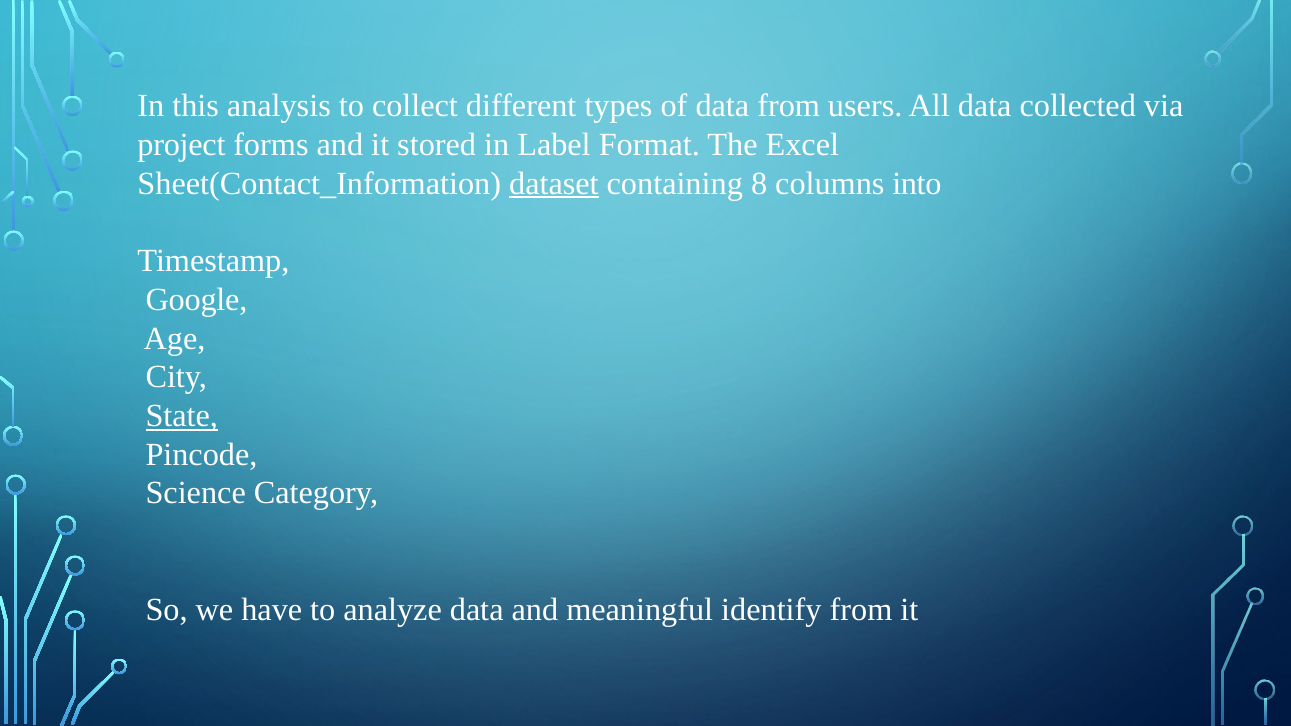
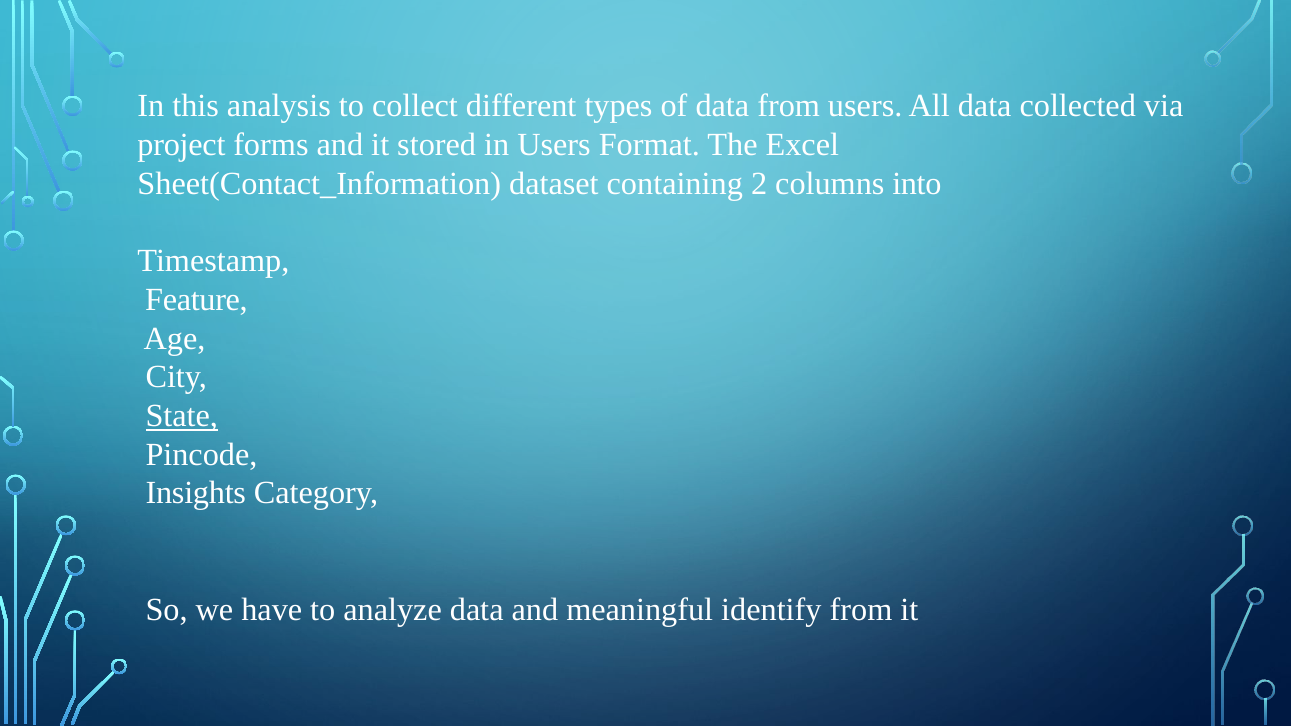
in Label: Label -> Users (554, 145)
dataset underline: present -> none (554, 184)
8: 8 -> 2 (759, 184)
Google: Google -> Feature (196, 300)
Science: Science -> Insights (196, 493)
